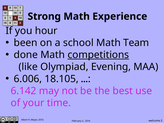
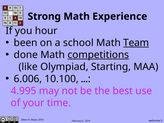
Team underline: none -> present (136, 43)
Evening: Evening -> Starting (111, 67)
18.105: 18.105 -> 10.100 (62, 79)
6.142: 6.142 -> 4.995 (24, 91)
